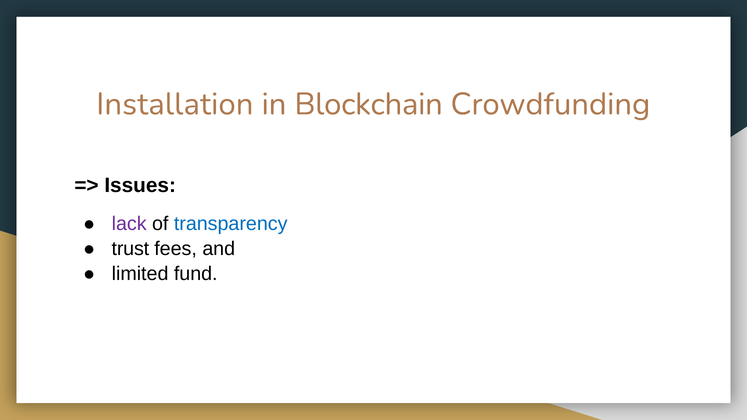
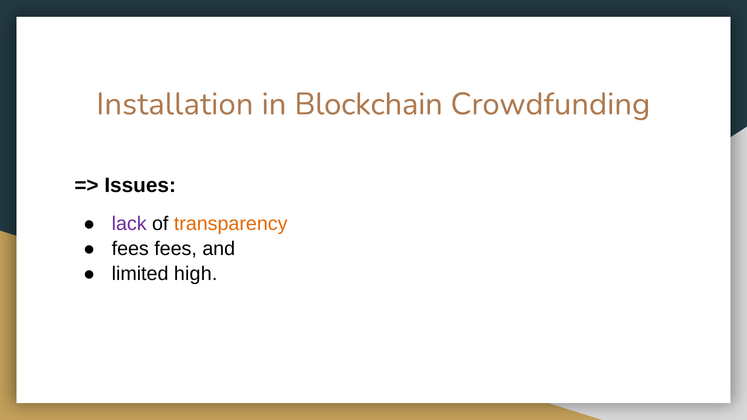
transparency colour: blue -> orange (231, 224)
trust: trust -> fees (130, 249)
fund: fund -> high (196, 274)
